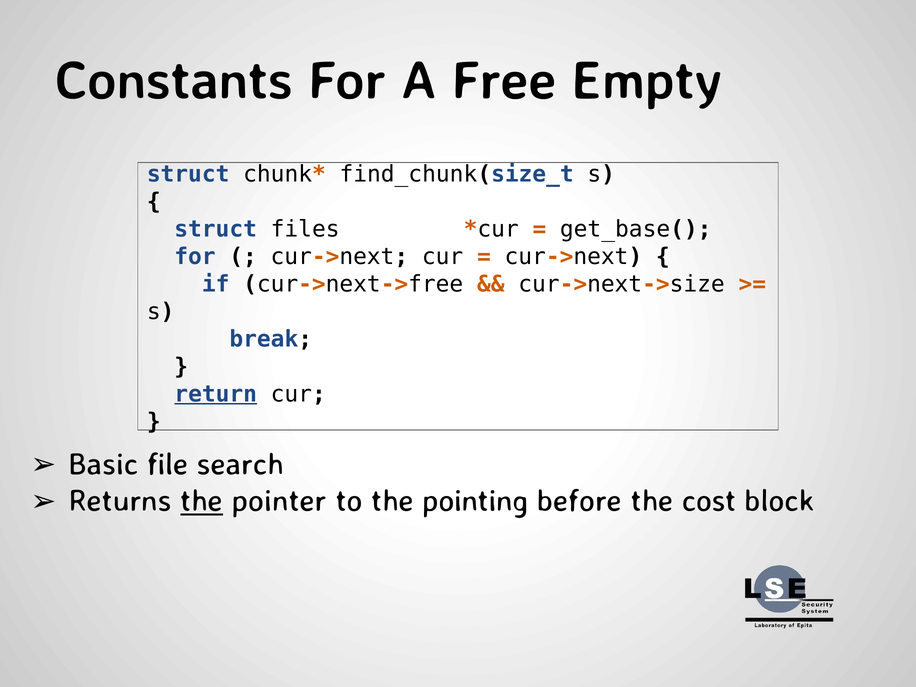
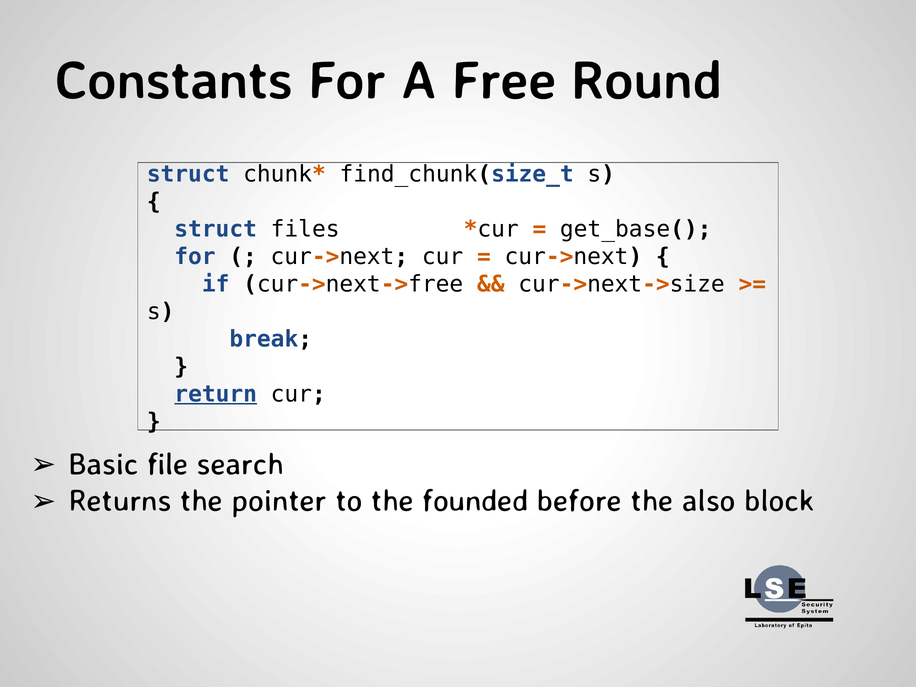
Empty: Empty -> Round (647, 81)
the underline: present -> none (202, 501)
pointing: pointing -> founded (476, 501)
cost: cost -> also (709, 501)
